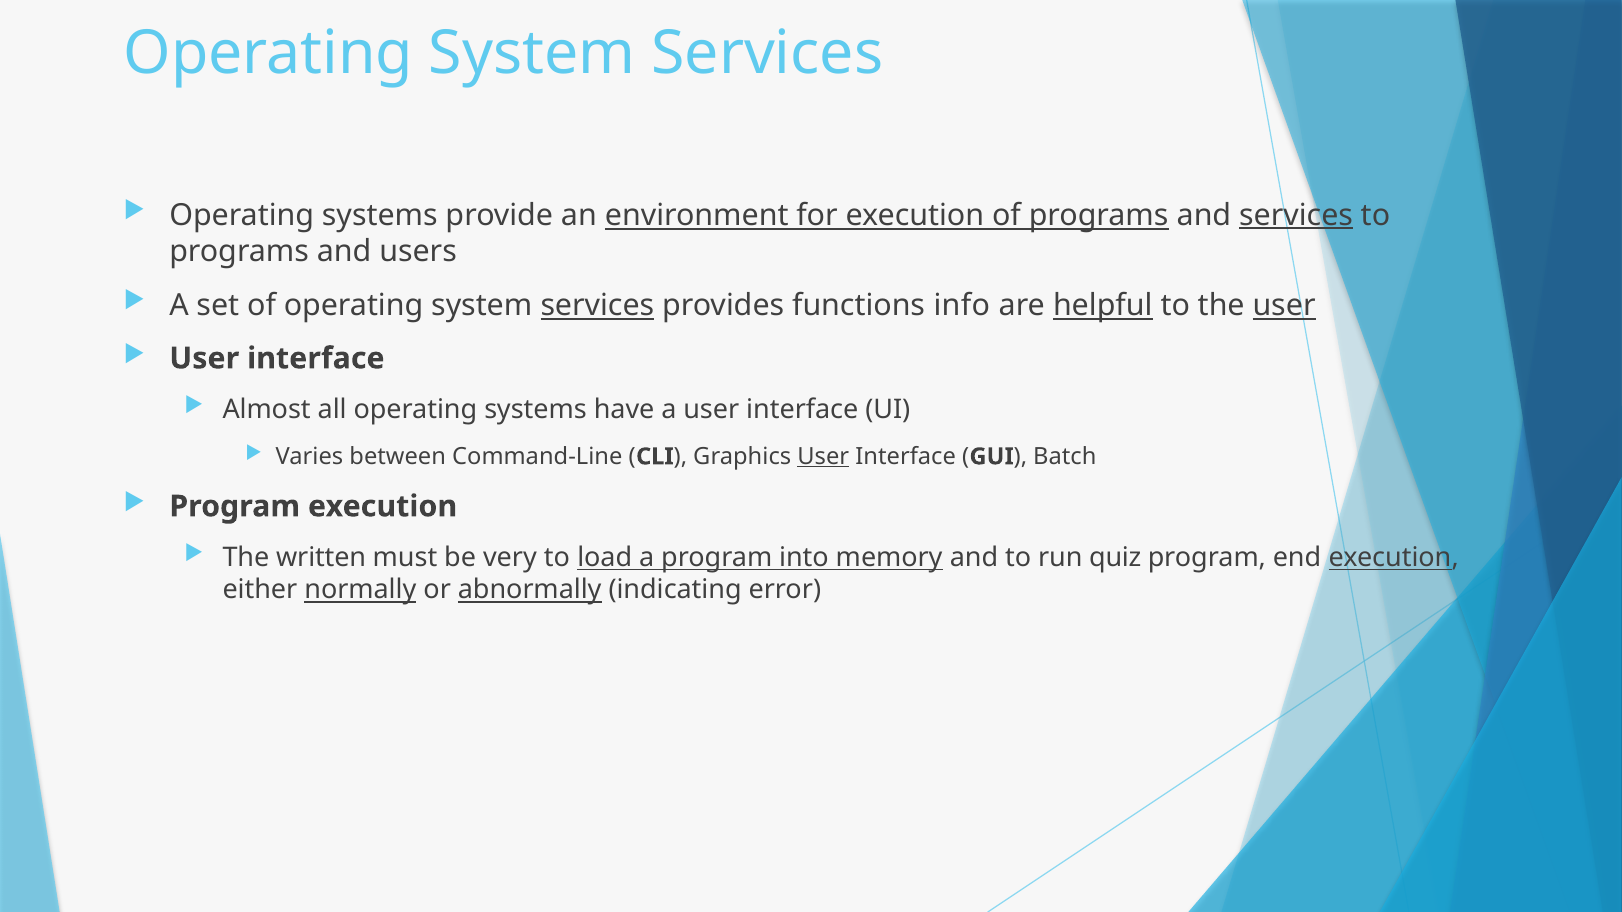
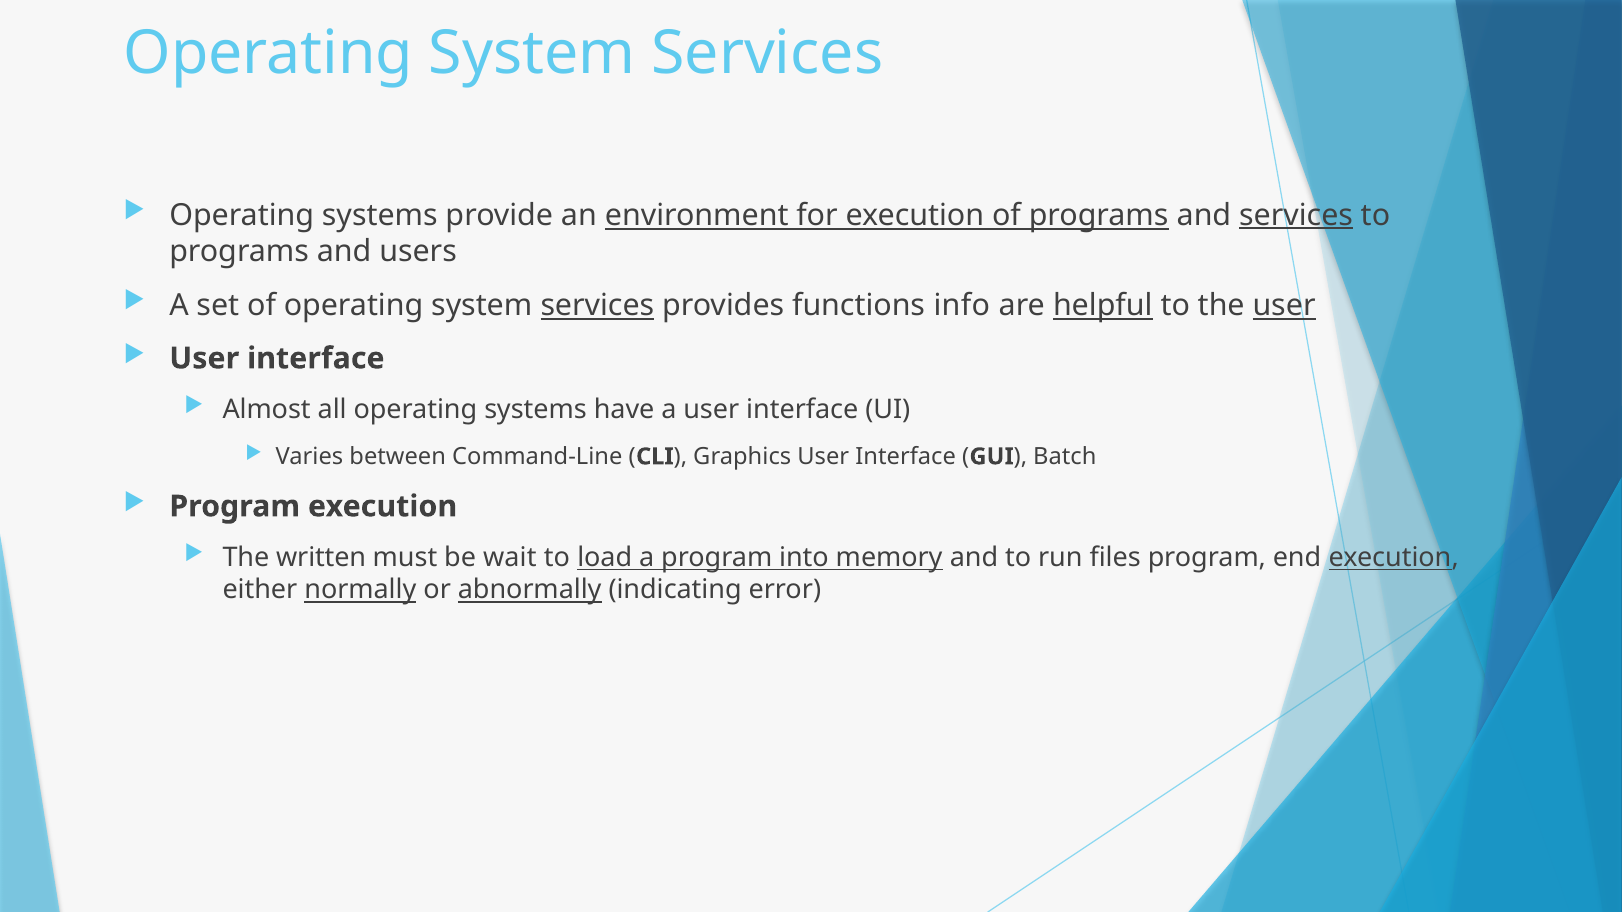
User underline: present -> none (823, 457)
very: very -> wait (510, 558)
quiz: quiz -> files (1115, 558)
